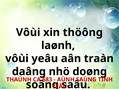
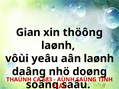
Vôùi: Vôùi -> Gian (28, 32)
aân traàn: traàn -> laønh (99, 59)
